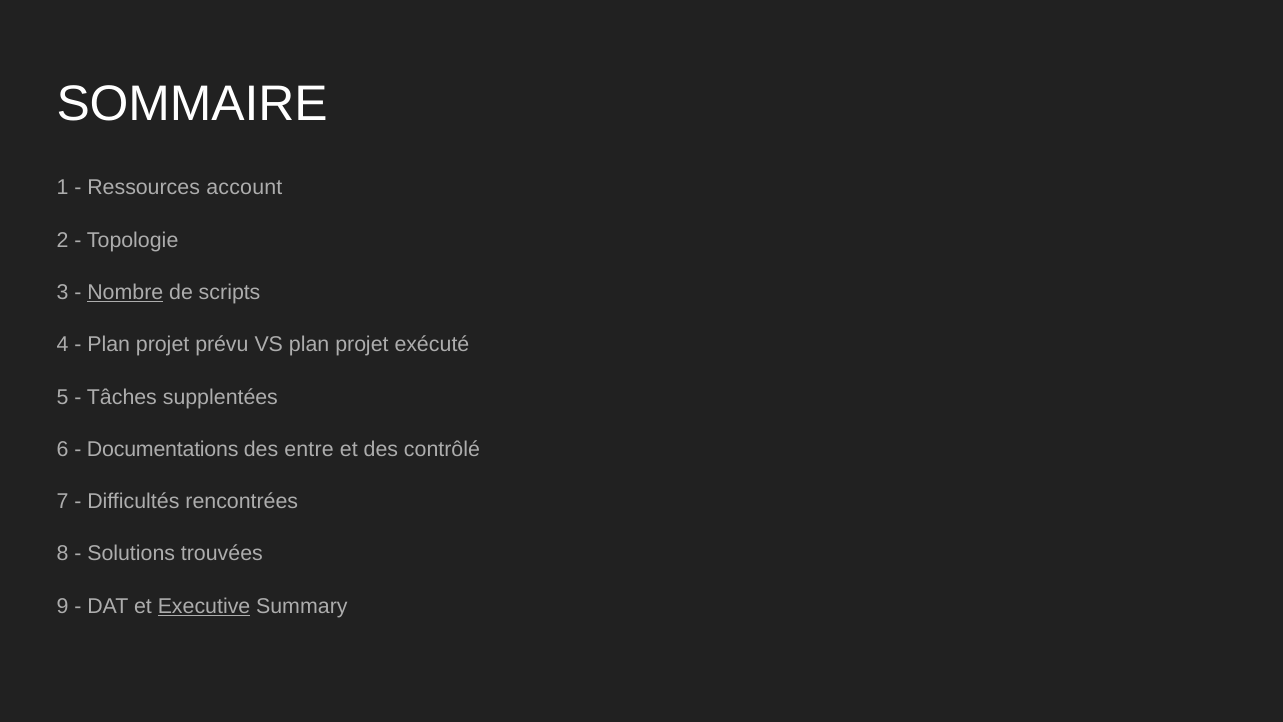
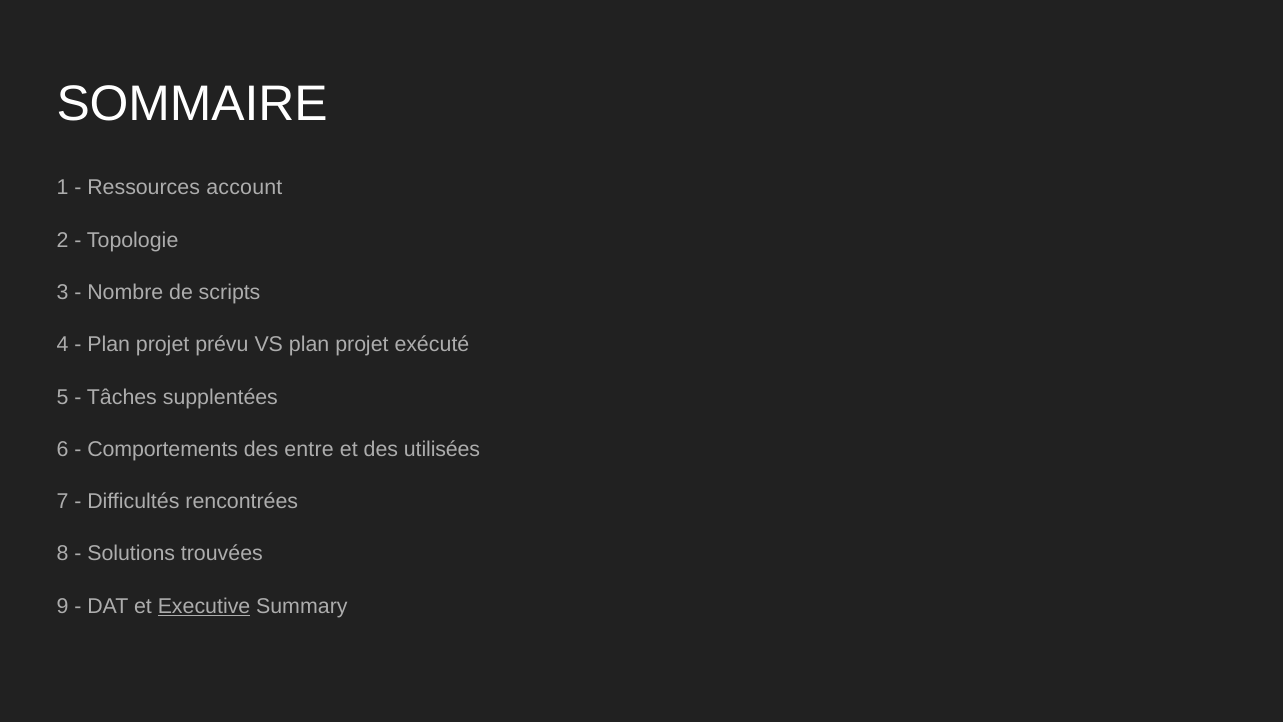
Nombre underline: present -> none (125, 292)
Documentations: Documentations -> Comportements (163, 449)
contrôlé: contrôlé -> utilisées (442, 449)
